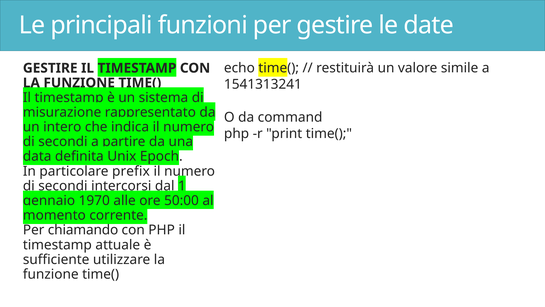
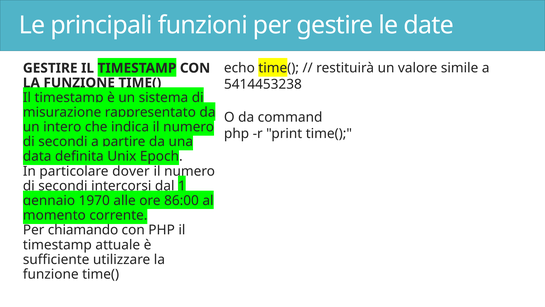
1541313241: 1541313241 -> 5414453238 (263, 84)
prefix: prefix -> dover (131, 171)
50:00: 50:00 -> 86:00 (181, 200)
